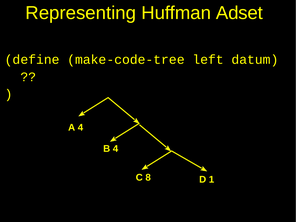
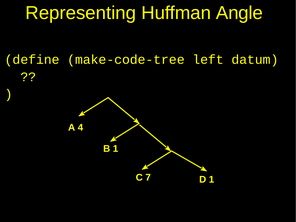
Adset: Adset -> Angle (239, 13)
B 4: 4 -> 1 (116, 149)
8: 8 -> 7 (148, 177)
